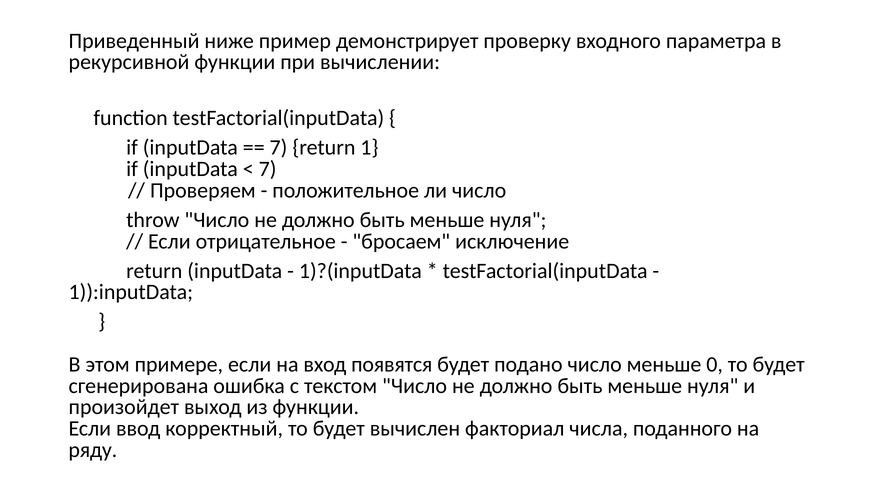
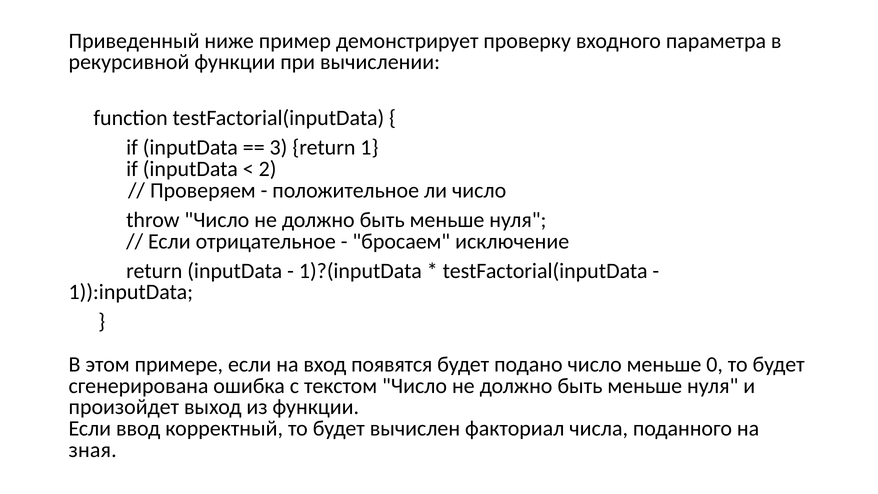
7: 7 -> 3 (278, 148)
7: 7 -> 2 (268, 169)
ряду: ряду -> зная (93, 450)
